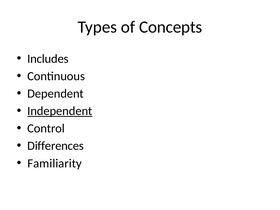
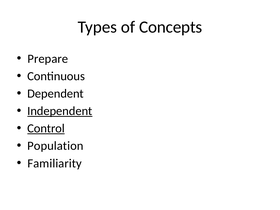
Includes: Includes -> Prepare (48, 59)
Control underline: none -> present (46, 128)
Differences: Differences -> Population (55, 146)
